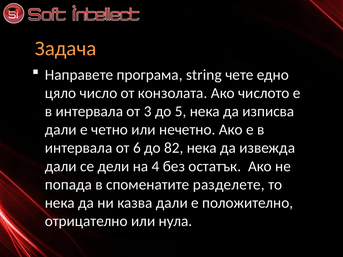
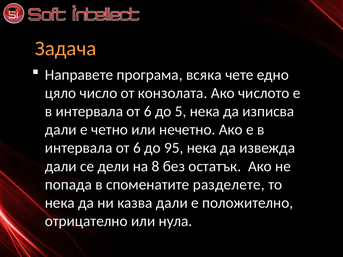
string: string -> всяка (204, 75)
3: 3 -> 6 (148, 111)
82: 82 -> 95 (174, 148)
4: 4 -> 8 (156, 166)
